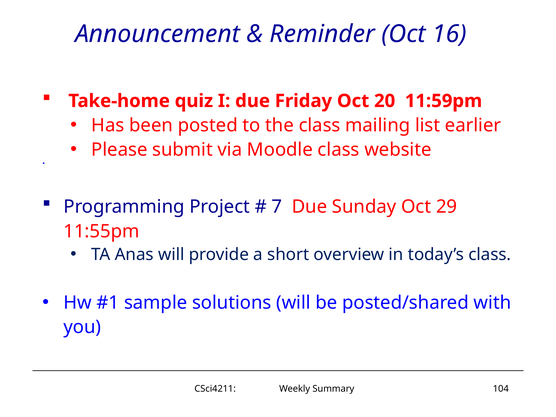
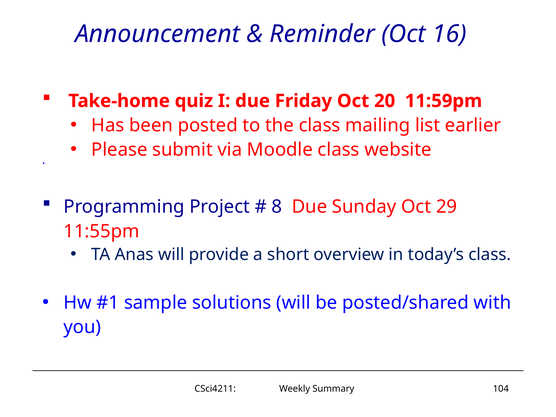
7: 7 -> 8 (277, 207)
